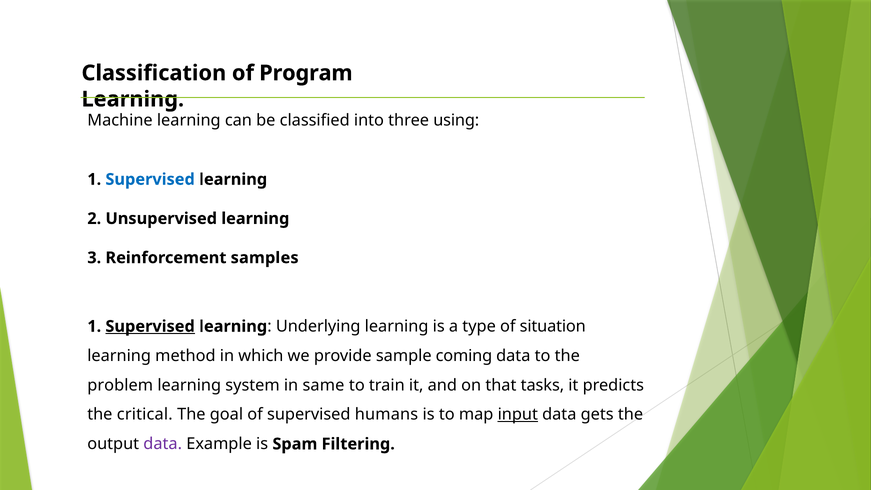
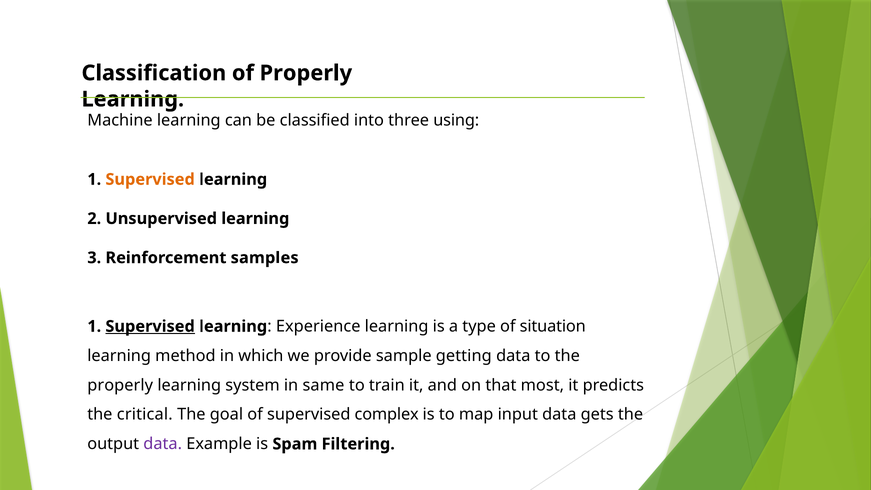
of Program: Program -> Properly (306, 73)
Supervised colour: blue -> orange (150, 179)
Underlying: Underlying -> Experience (318, 326)
coming: coming -> getting (464, 356)
problem: problem -> properly (120, 385)
tasks: tasks -> most (542, 385)
humans: humans -> complex (387, 415)
input underline: present -> none (518, 415)
